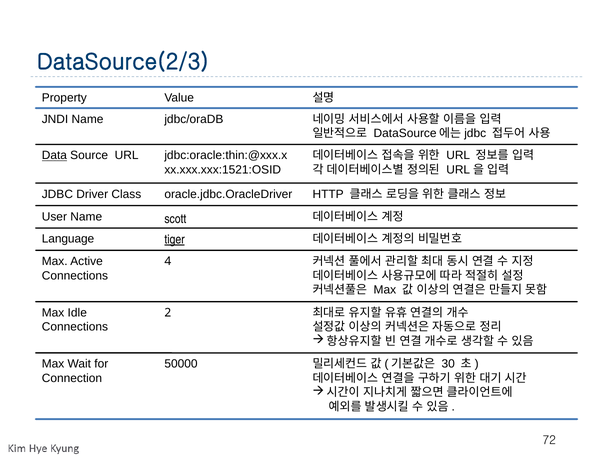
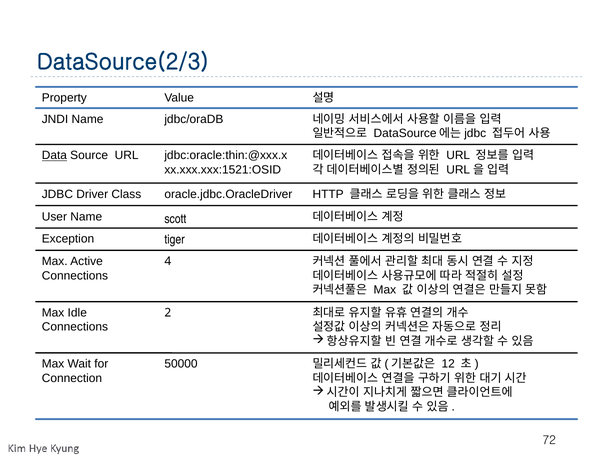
Language: Language -> Exception (68, 239)
tiger underline: present -> none (175, 239)
30: 30 -> 12 (448, 364)
